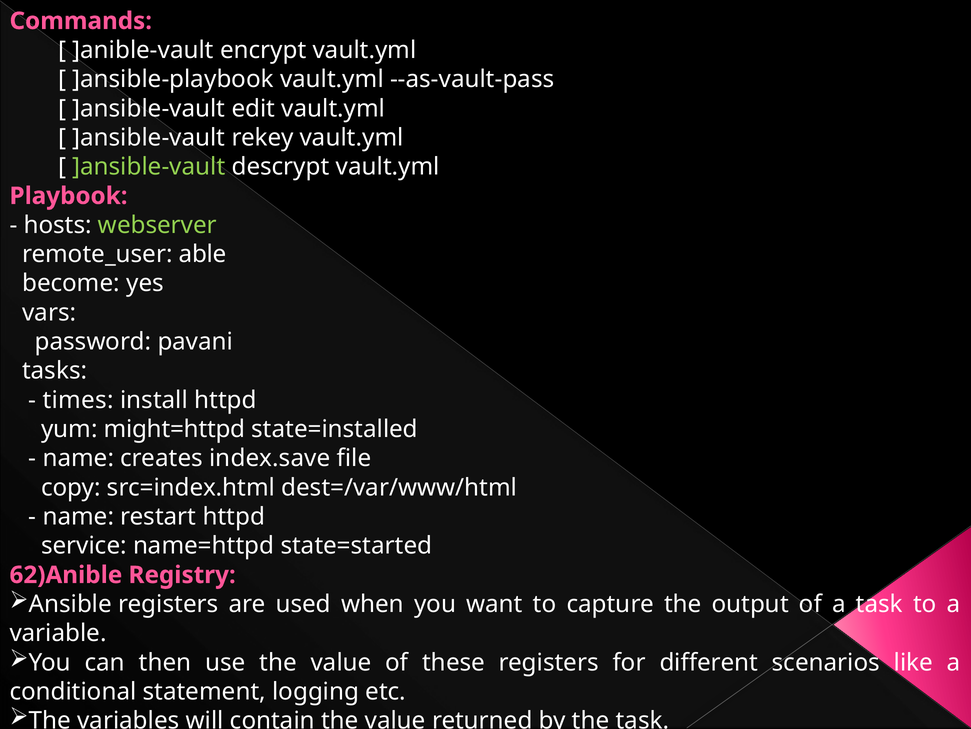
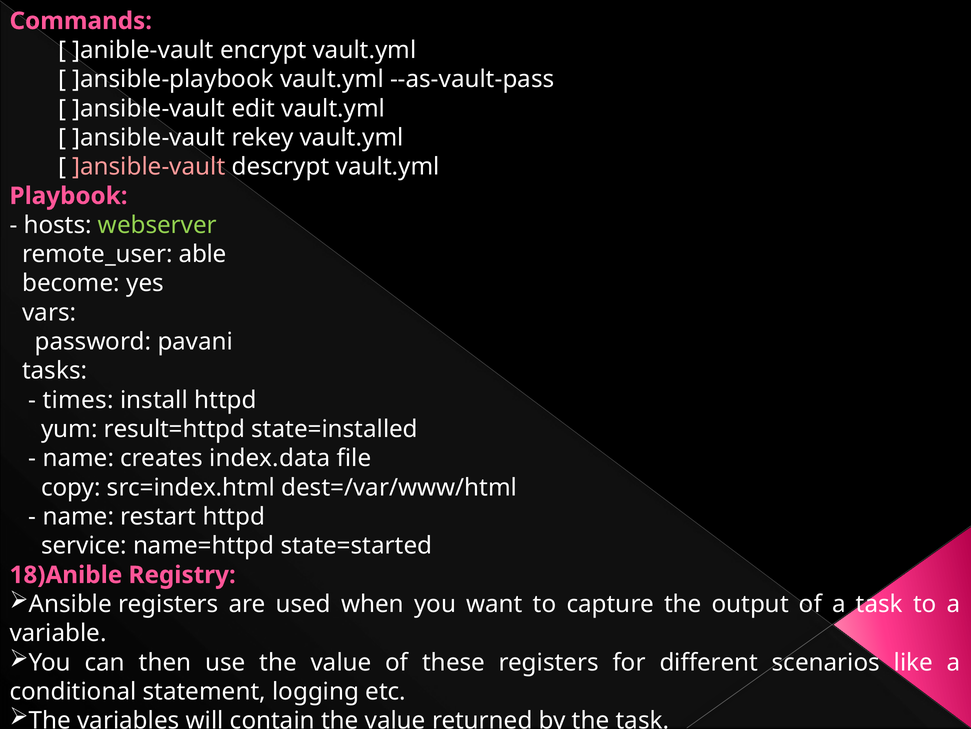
]ansible-vault colour: light green -> pink (149, 167)
might=httpd: might=httpd -> result=httpd (174, 429)
index.save: index.save -> index.data (270, 458)
62)Anible: 62)Anible -> 18)Anible (66, 574)
